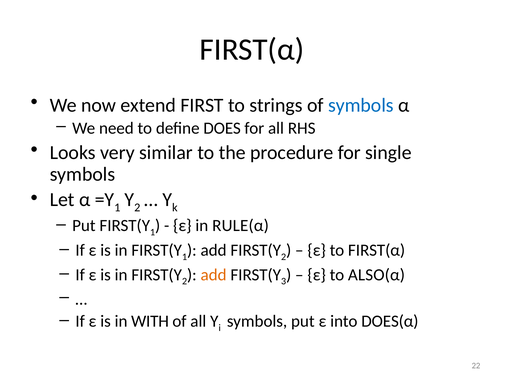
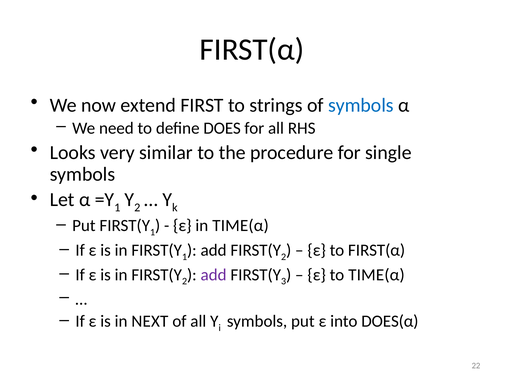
in RULE(α: RULE(α -> TIME(α (241, 226)
add colour: orange -> purple (214, 275)
to ALSO(α: ALSO(α -> TIME(α (376, 275)
WITH: WITH -> NEXT (150, 321)
